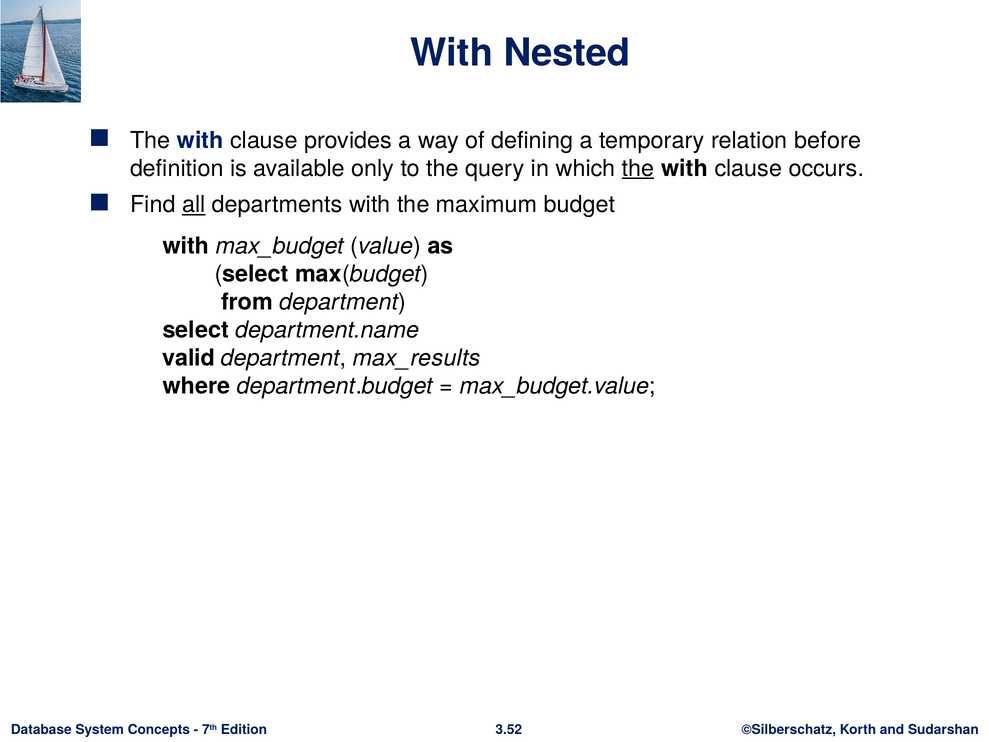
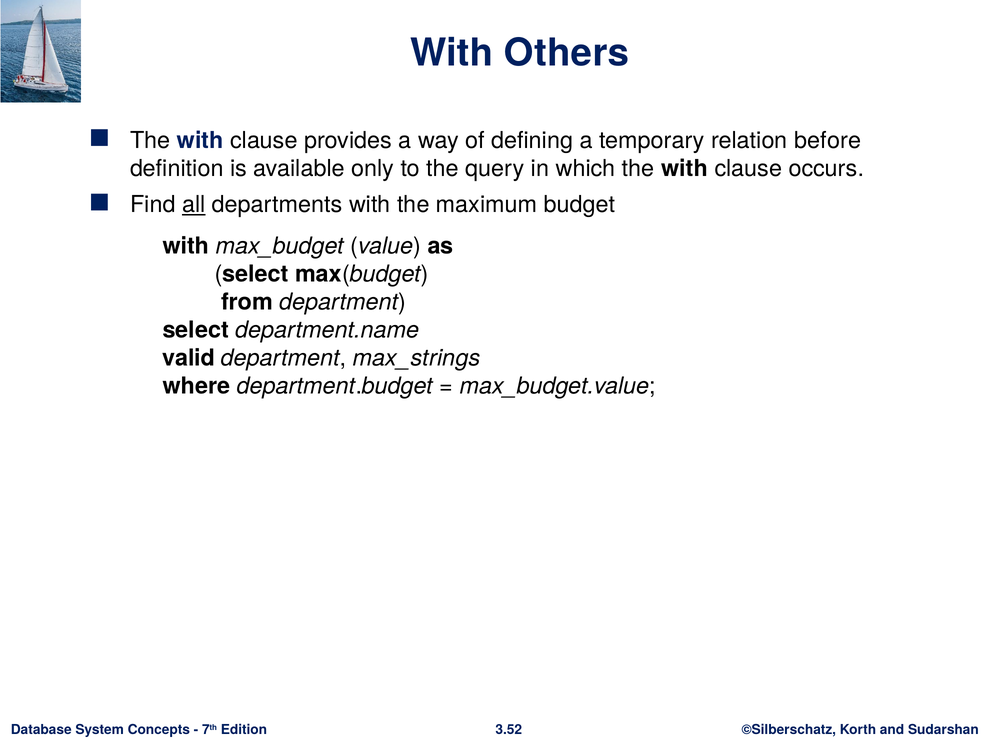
Nested: Nested -> Others (567, 53)
the underline: present -> none (638, 168)
max_results: max_results -> max_strings (417, 358)
